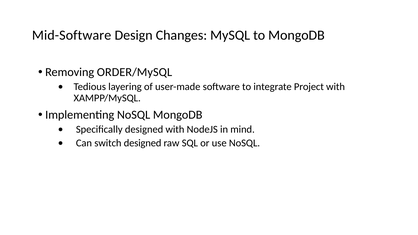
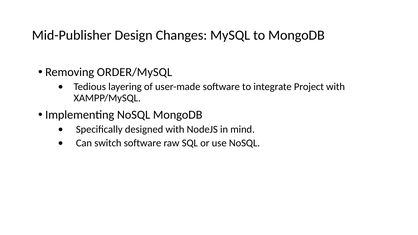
Mid-Software: Mid-Software -> Mid-Publisher (72, 35)
switch designed: designed -> software (143, 143)
